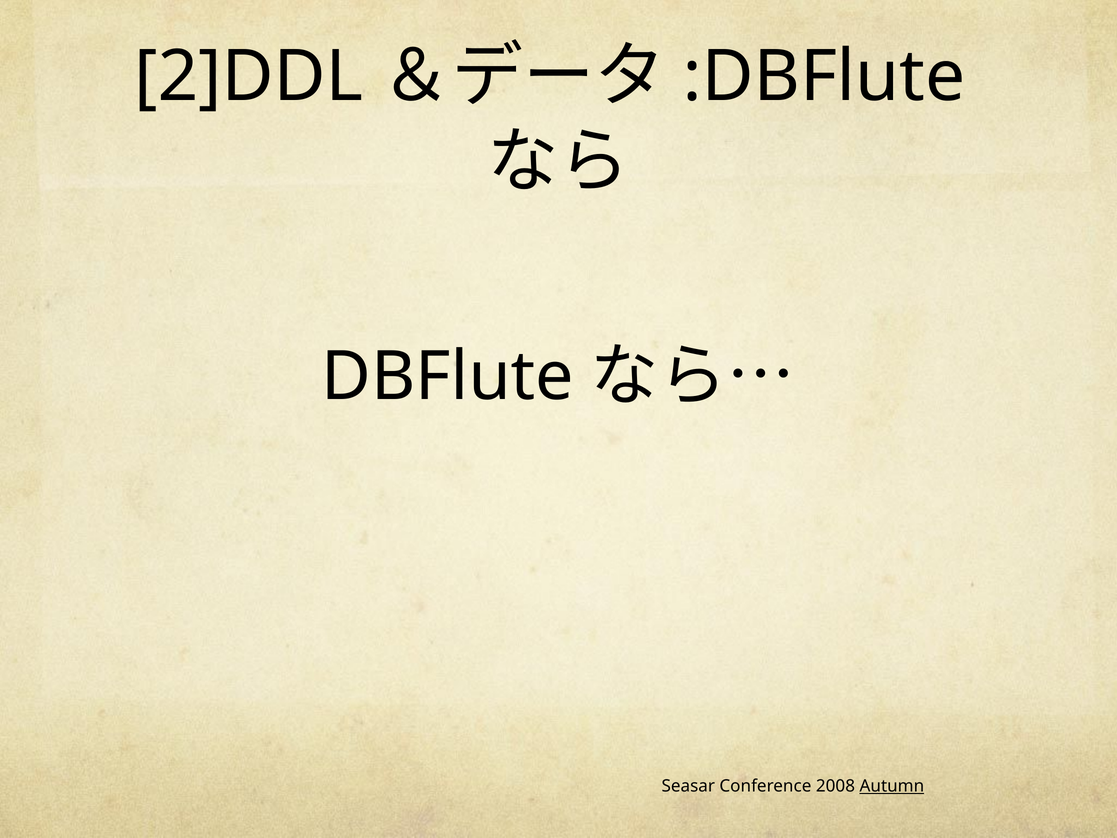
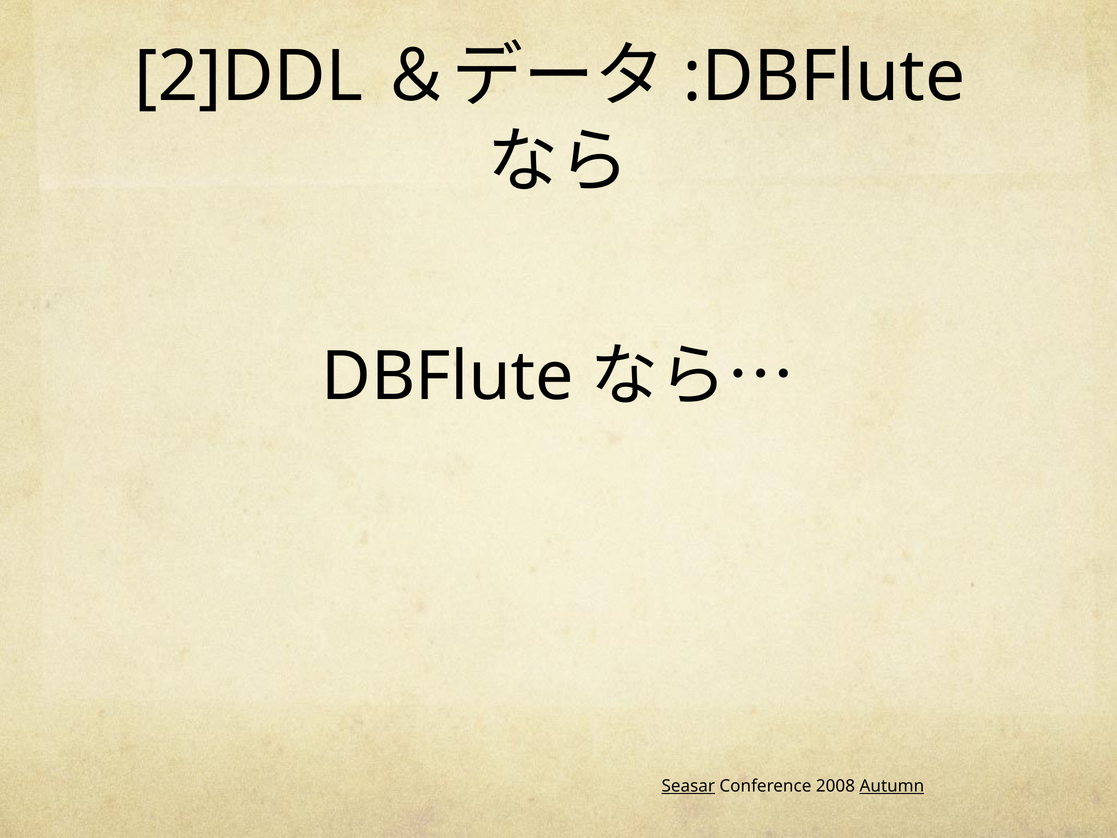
Seasar underline: none -> present (688, 786)
